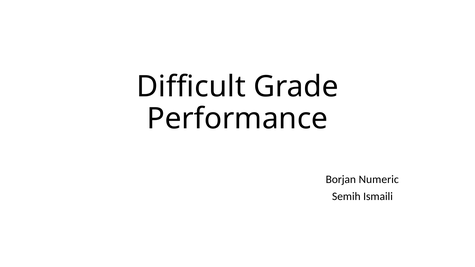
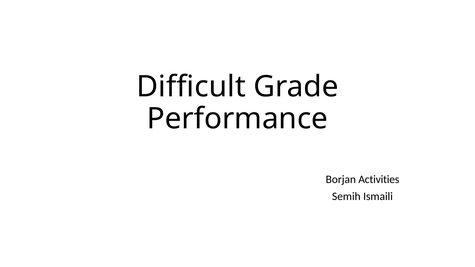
Numeric: Numeric -> Activities (379, 179)
